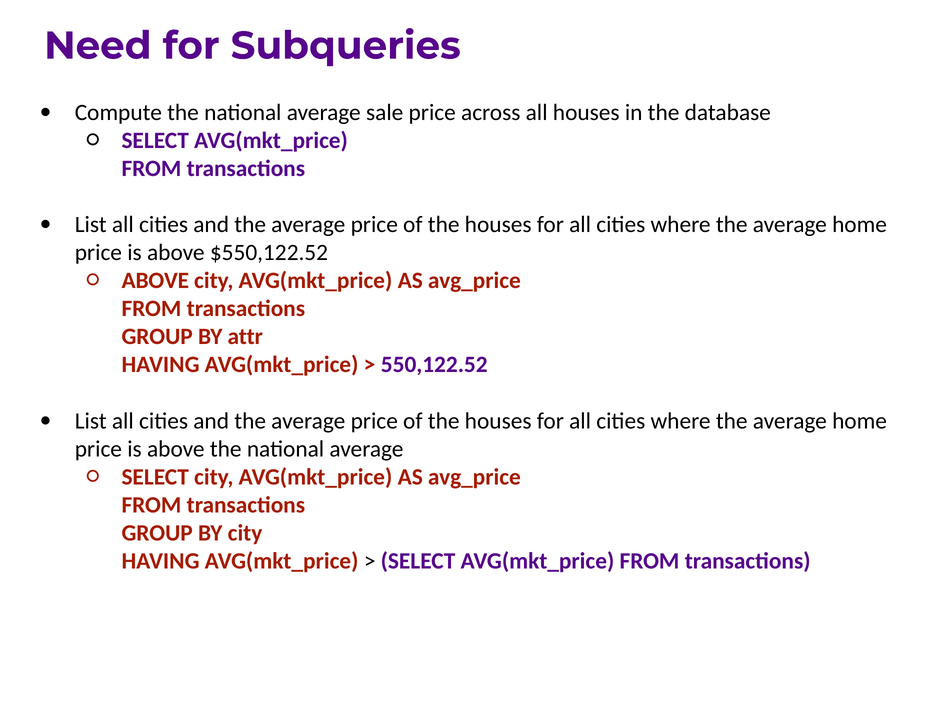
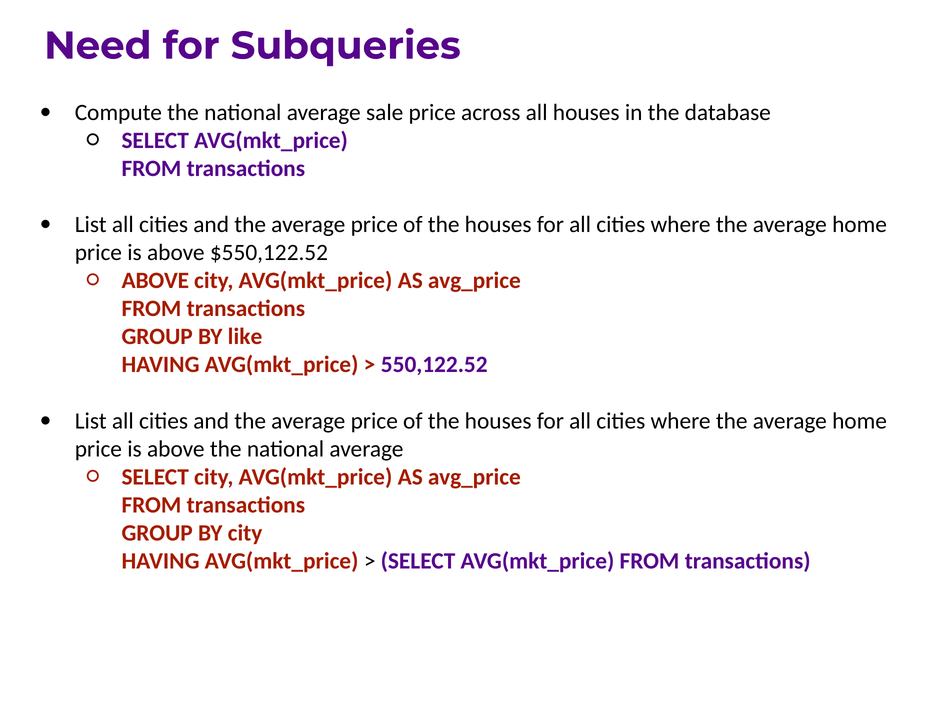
attr: attr -> like (245, 337)
